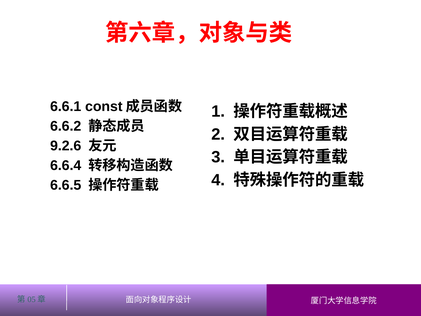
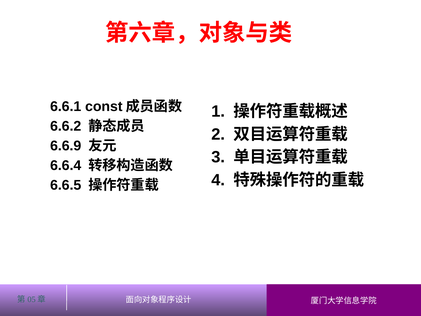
9.2.6: 9.2.6 -> 6.6.9 (66, 146)
